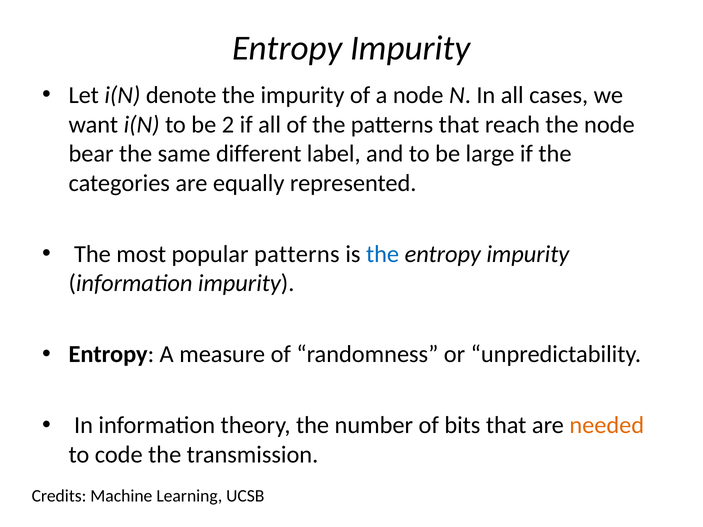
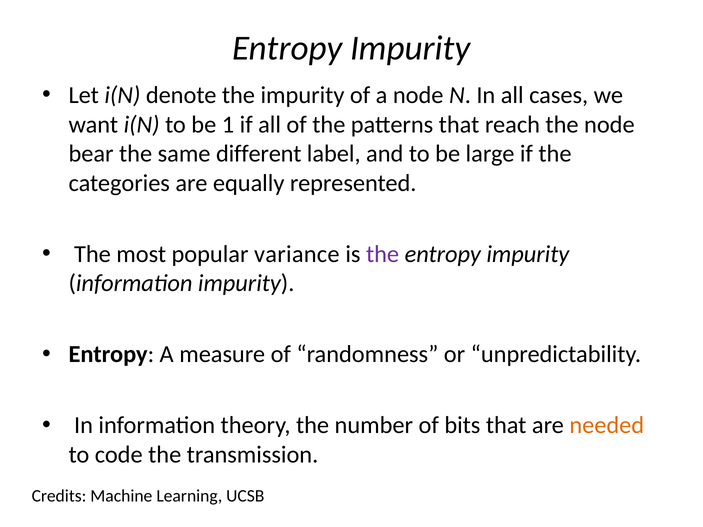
2: 2 -> 1 (228, 125)
popular patterns: patterns -> variance (297, 254)
the colour: blue -> purple (383, 254)
